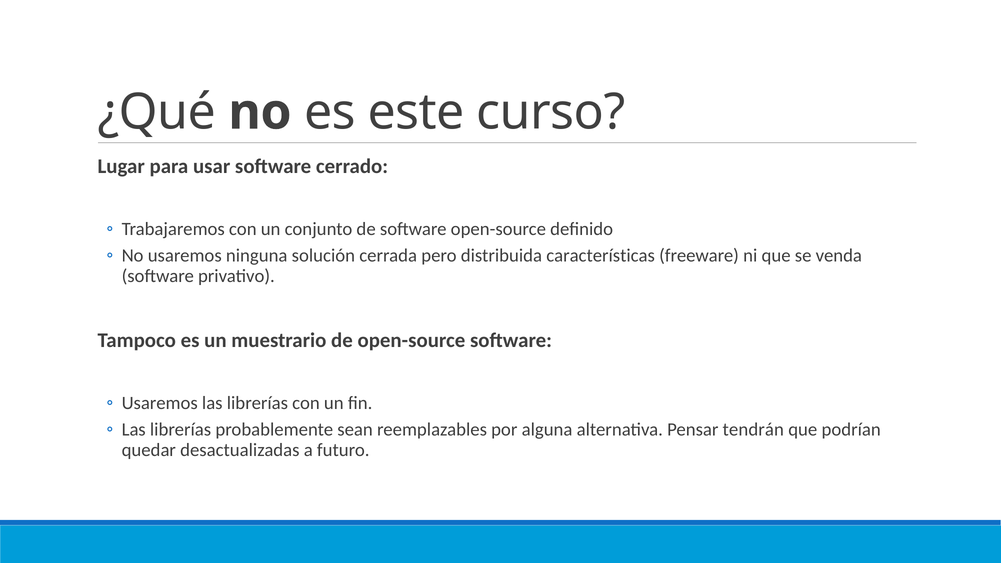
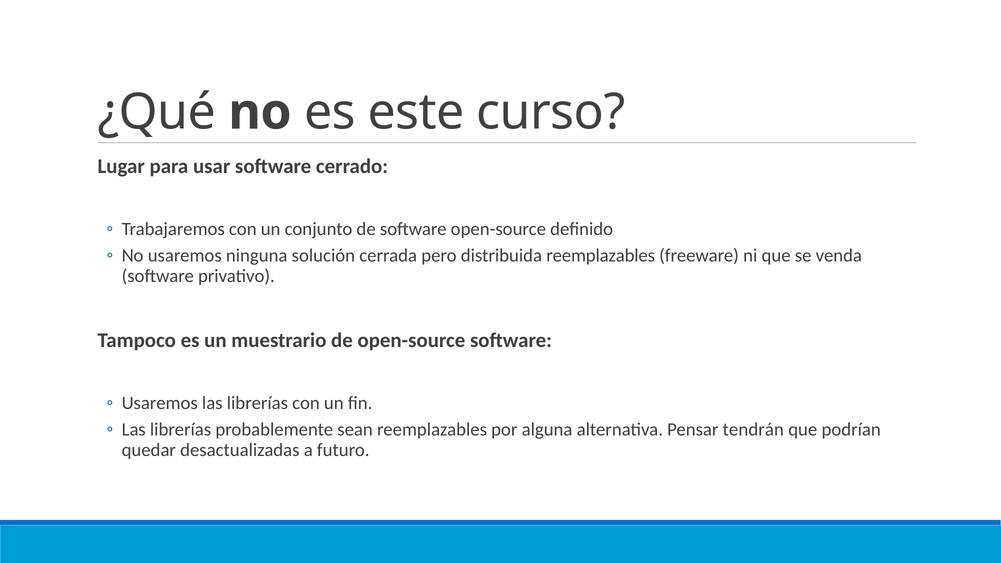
distribuida características: características -> reemplazables (601, 256)
